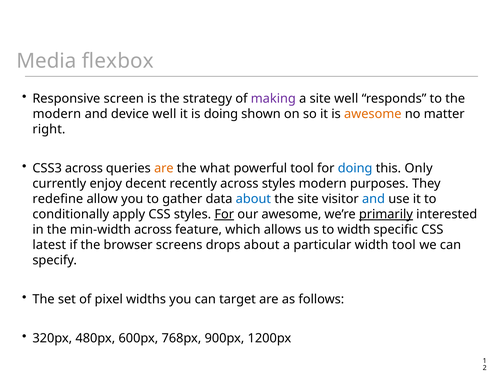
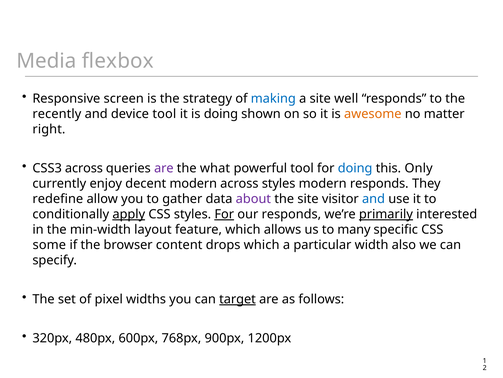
making colour: purple -> blue (273, 98)
modern: modern -> recently (57, 114)
device well: well -> tool (164, 114)
are colour: orange -> purple (164, 168)
decent recently: recently -> modern (193, 183)
modern purposes: purposes -> responds (379, 183)
about colour: blue -> purple (253, 199)
apply underline: none -> present (129, 214)
our awesome: awesome -> responds (291, 214)
min-width across: across -> layout (153, 229)
to width: width -> many (354, 229)
latest: latest -> some (49, 245)
screens: screens -> content (179, 245)
drops about: about -> which (262, 245)
width tool: tool -> also (404, 245)
target underline: none -> present (238, 299)
